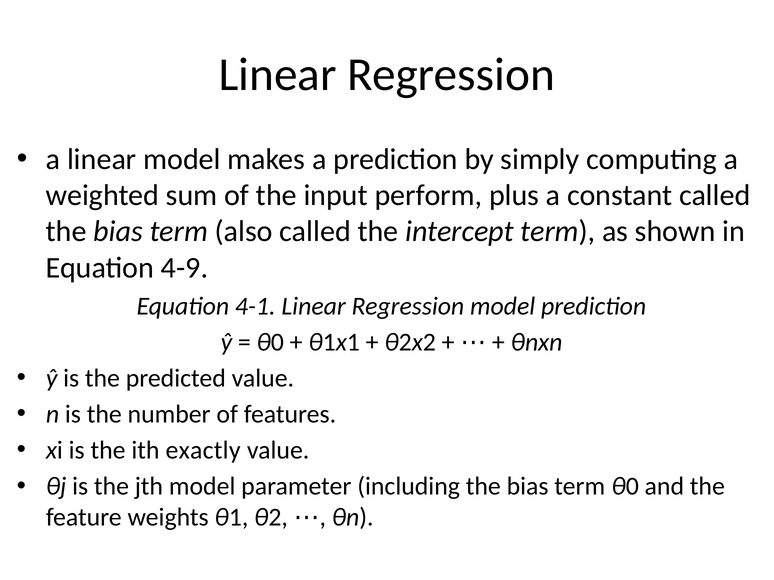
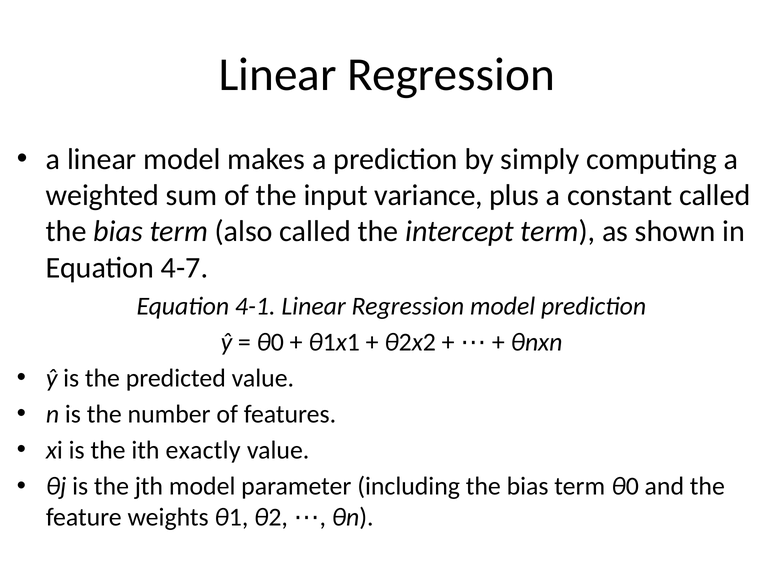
perform: perform -> variance (429, 196)
4-9: 4-9 -> 4-7 (184, 268)
